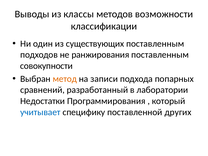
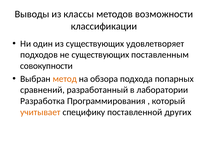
существующих поставленным: поставленным -> удовлетворяет (155, 44)
не ранжирования: ранжирования -> существующих (100, 55)
записи: записи -> обзора (104, 79)
Недостатки: Недостатки -> Разработка (43, 101)
учитывает colour: blue -> orange (40, 112)
